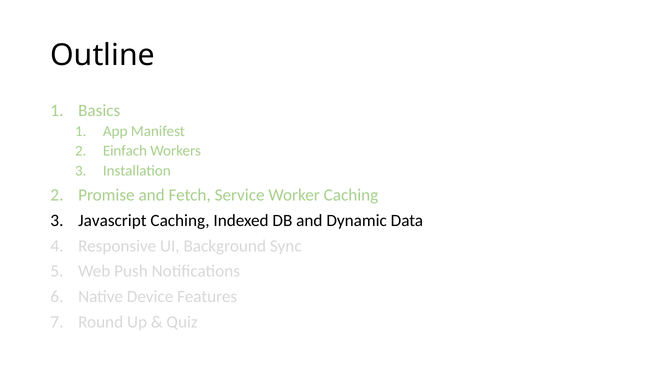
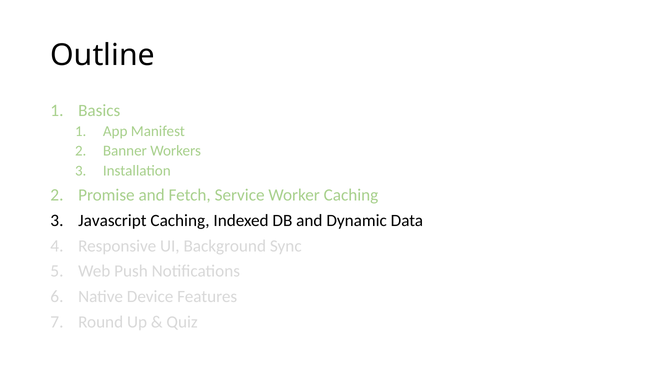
Einfach: Einfach -> Banner (125, 151)
